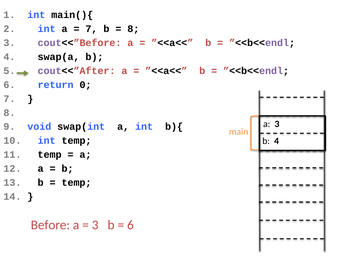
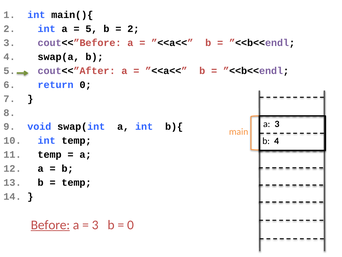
7: 7 -> 5 (91, 29)
8: 8 -> 2 (133, 29)
Before underline: none -> present (50, 224)
6: 6 -> 0 (130, 224)
